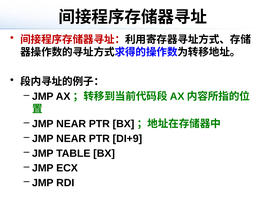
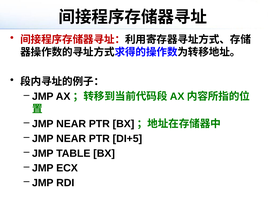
DI+9: DI+9 -> DI+5 (127, 138)
